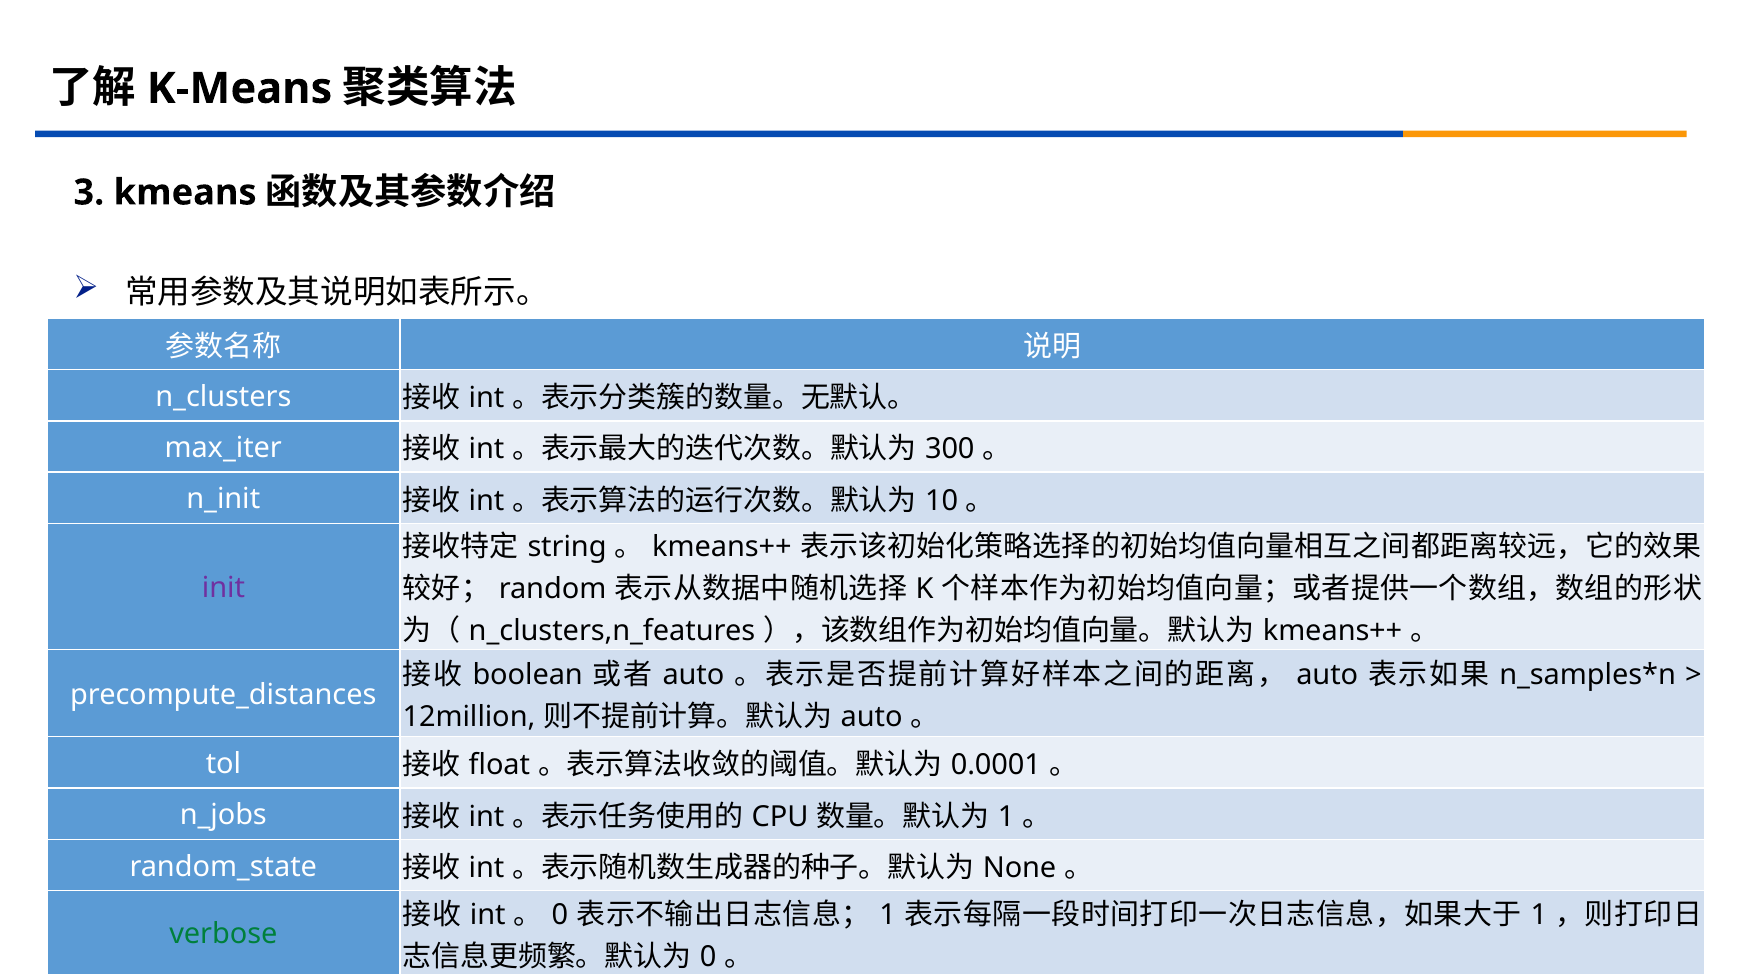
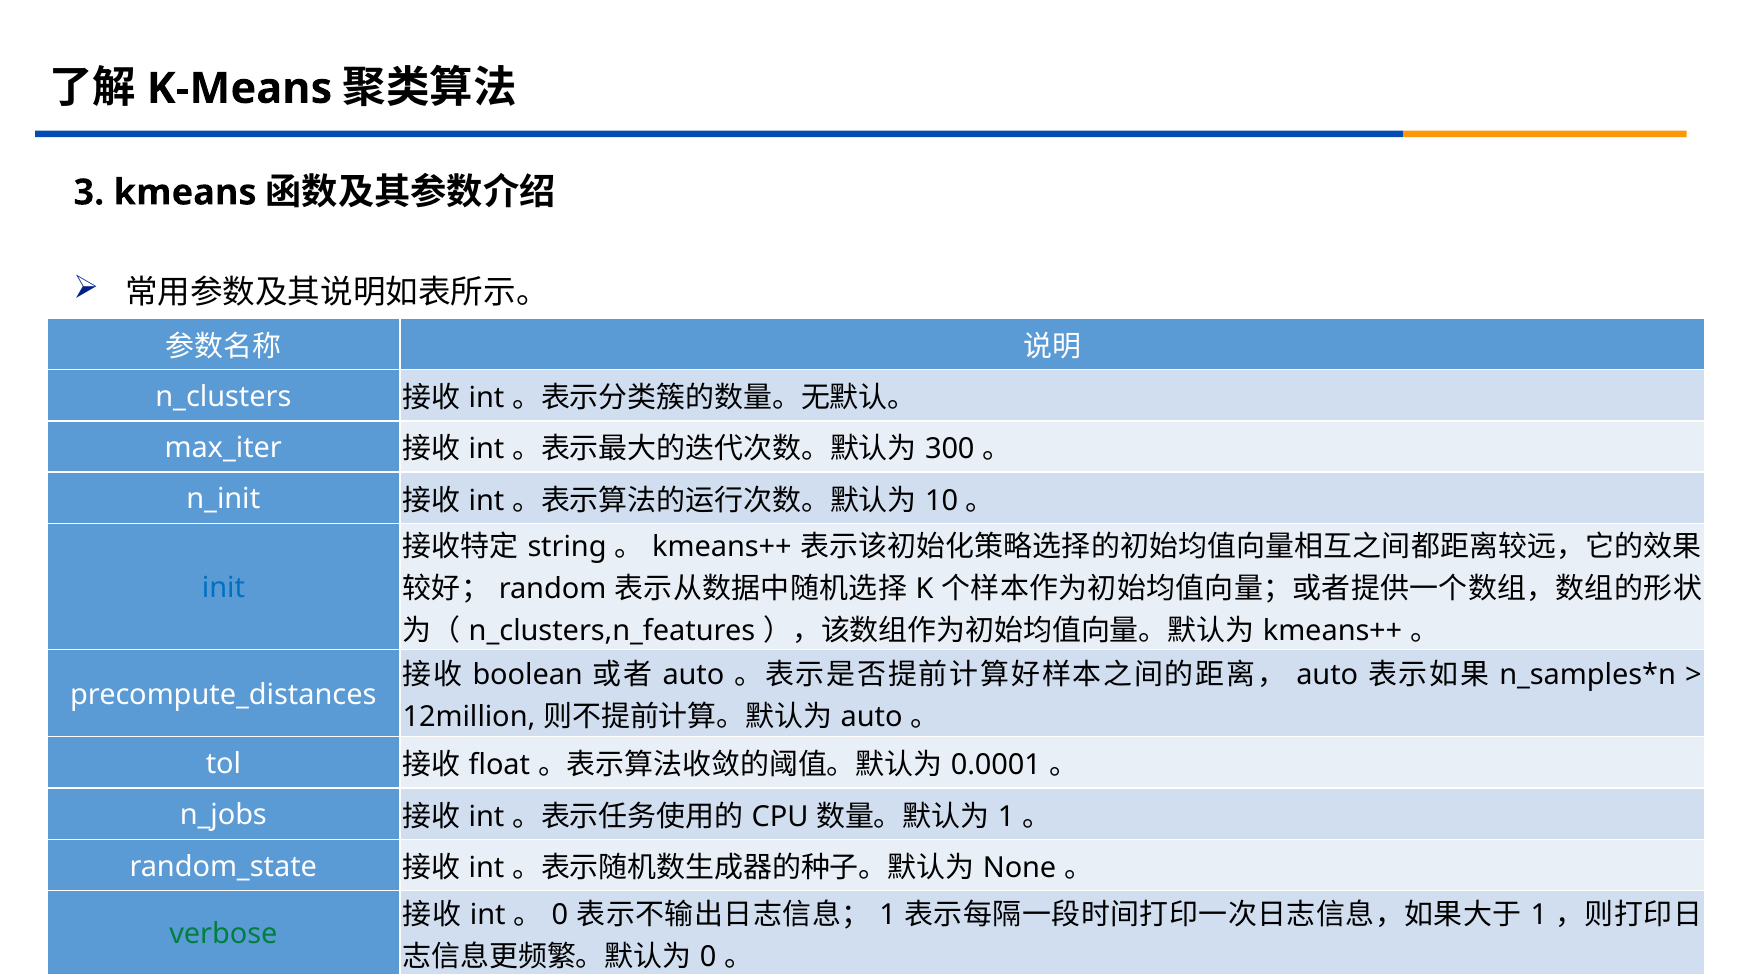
init colour: purple -> blue (223, 588)
